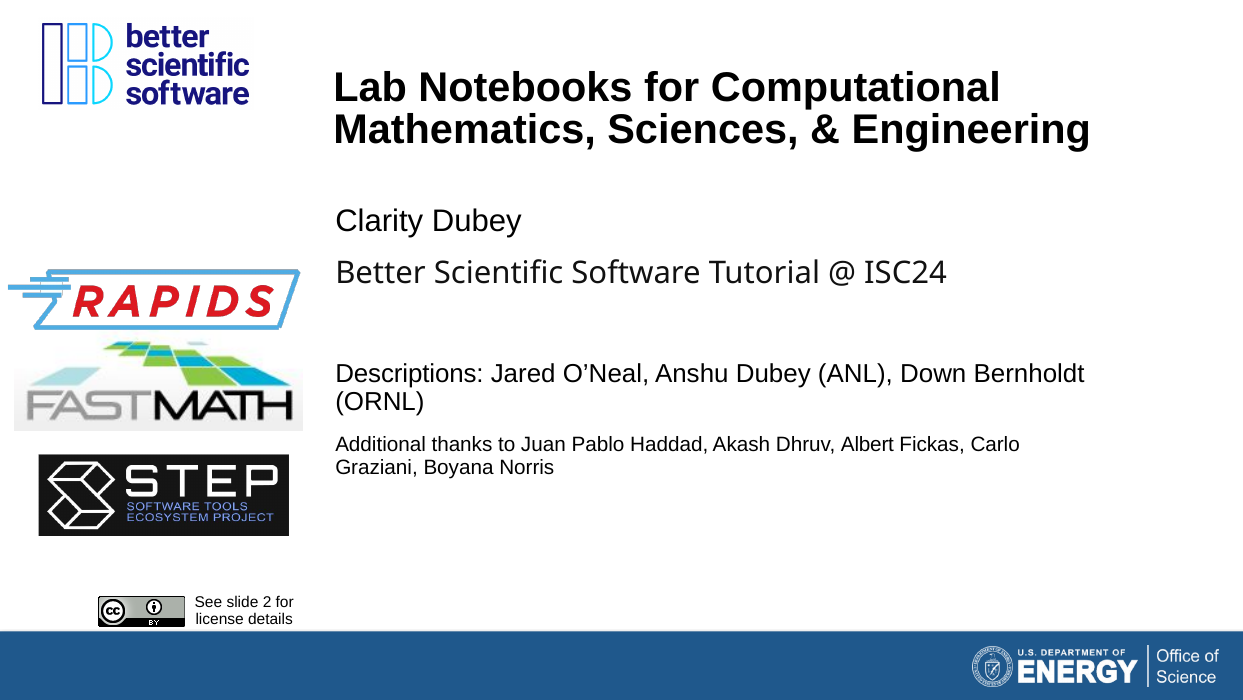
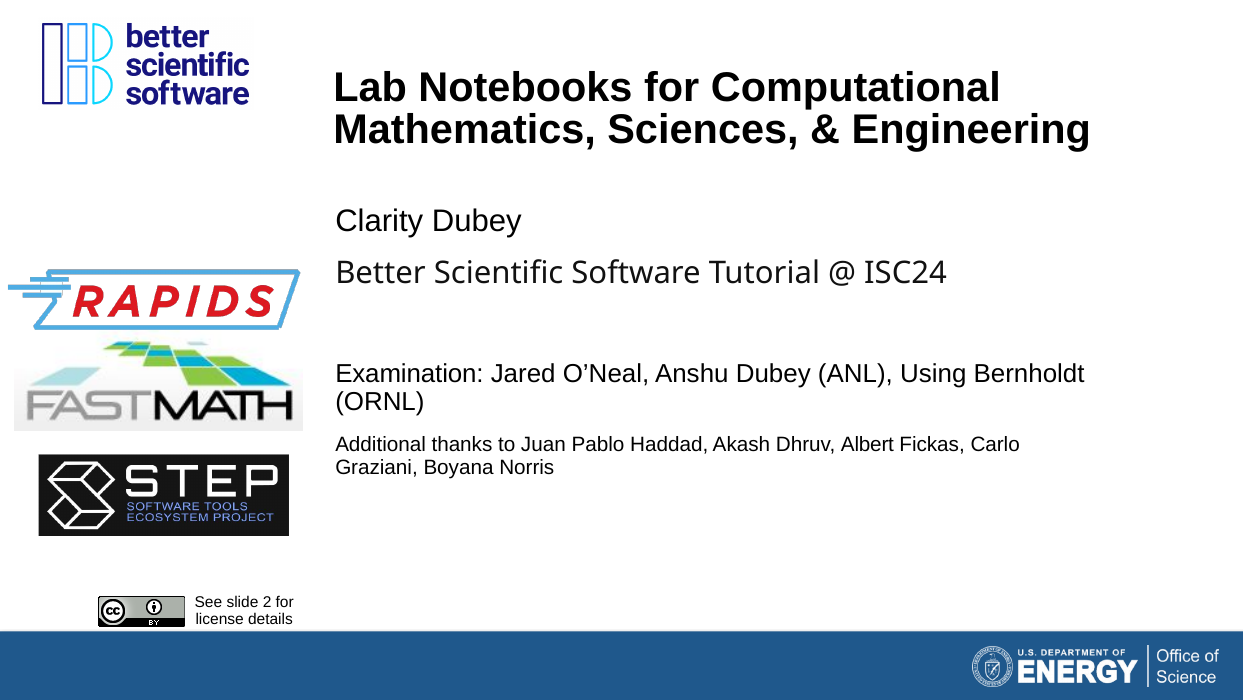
Descriptions: Descriptions -> Examination (409, 373)
Down: Down -> Using (933, 373)
